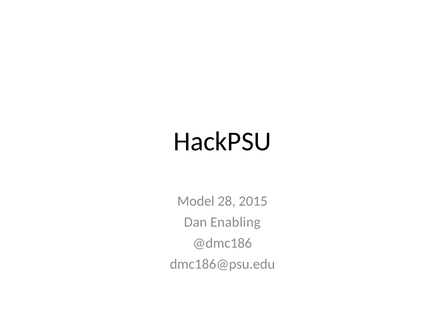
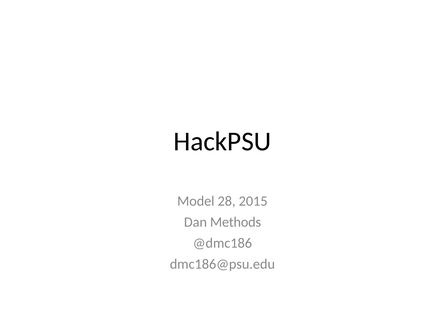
Enabling: Enabling -> Methods (236, 222)
